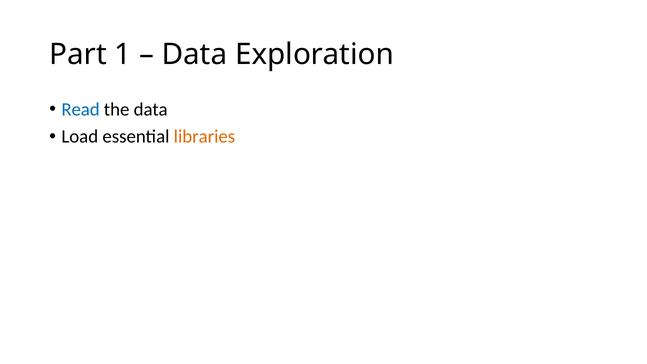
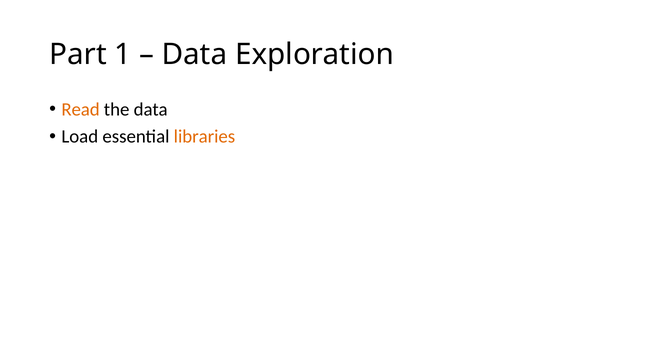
Read colour: blue -> orange (81, 109)
